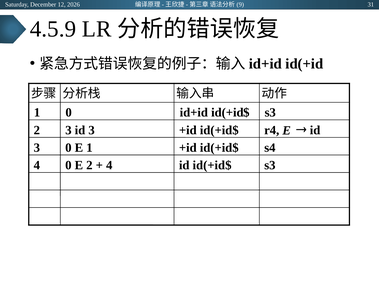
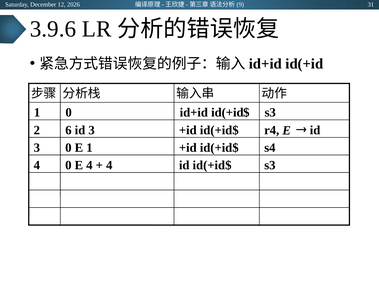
4.5.9: 4.5.9 -> 3.9.6 (53, 29)
2 3: 3 -> 6 (68, 130)
E 2: 2 -> 4 (89, 165)
